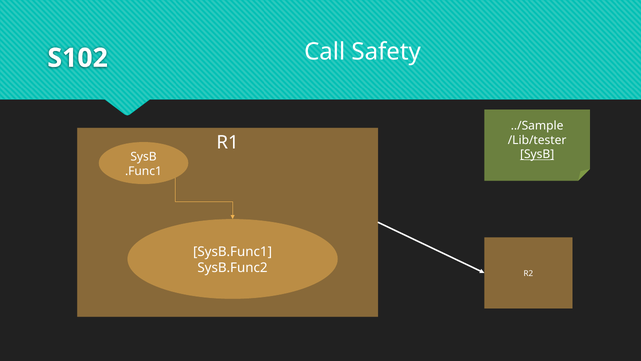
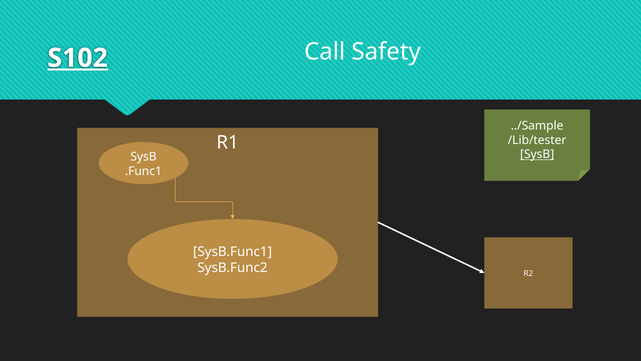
S102 underline: none -> present (78, 58)
